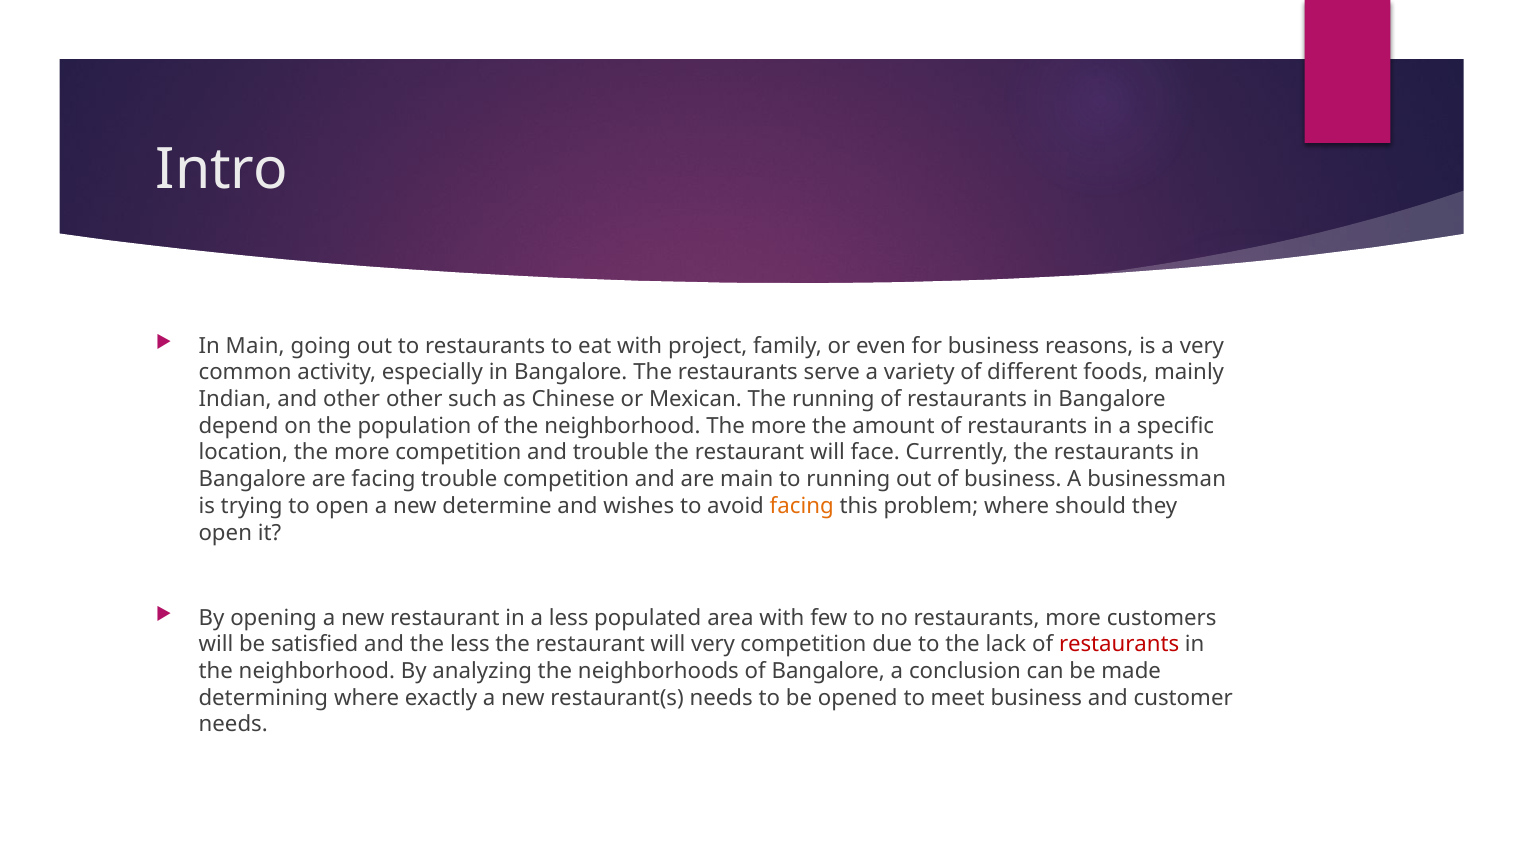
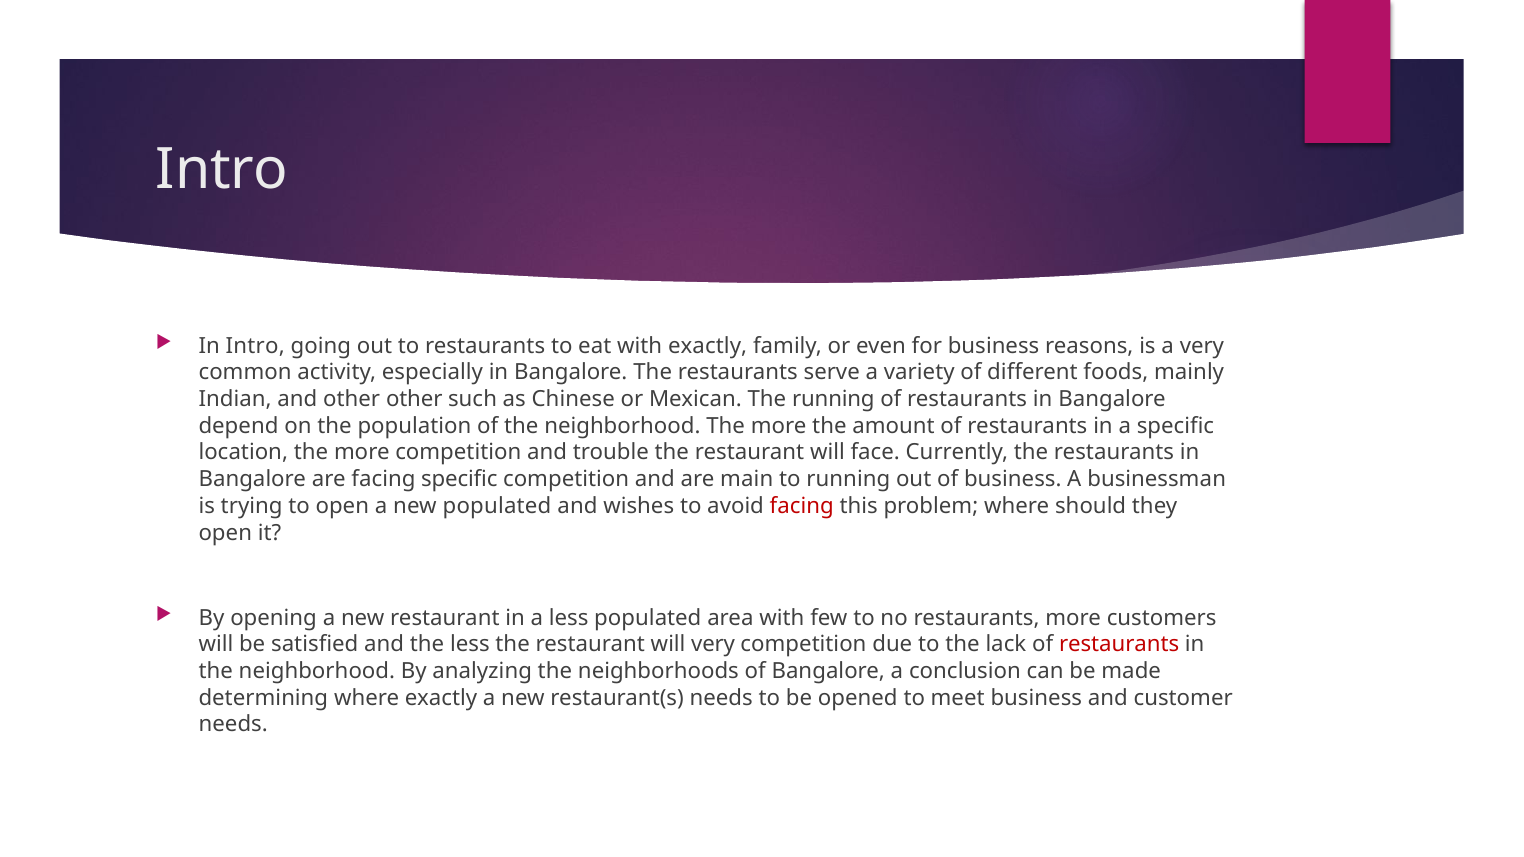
In Main: Main -> Intro (255, 346)
with project: project -> exactly (708, 346)
facing trouble: trouble -> specific (459, 479)
new determine: determine -> populated (497, 506)
facing colour: orange -> red (802, 506)
